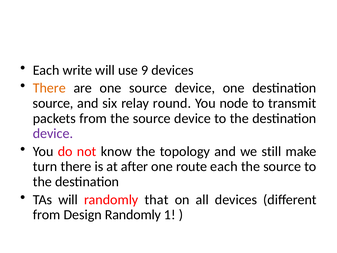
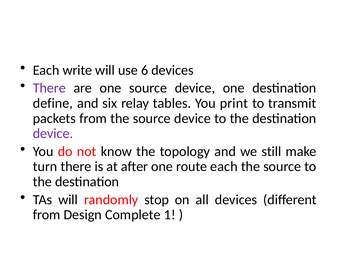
9: 9 -> 6 (145, 70)
There colour: orange -> purple (49, 88)
source: source -> define (53, 103)
round: round -> tables (172, 103)
node: node -> print (234, 103)
that: that -> stop (157, 199)
Design Randomly: Randomly -> Complete (133, 215)
